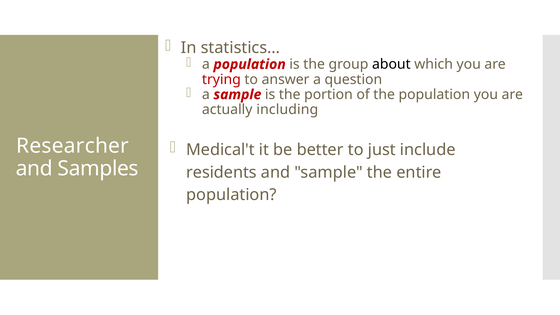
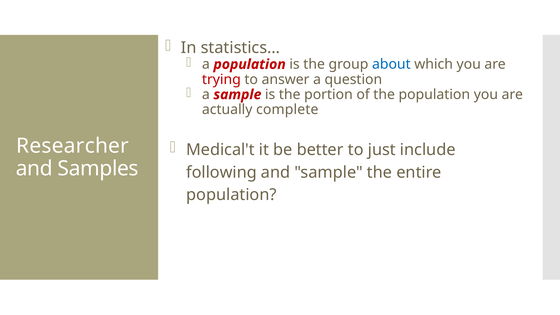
about colour: black -> blue (391, 64)
including: including -> complete (287, 110)
residents: residents -> following (222, 172)
